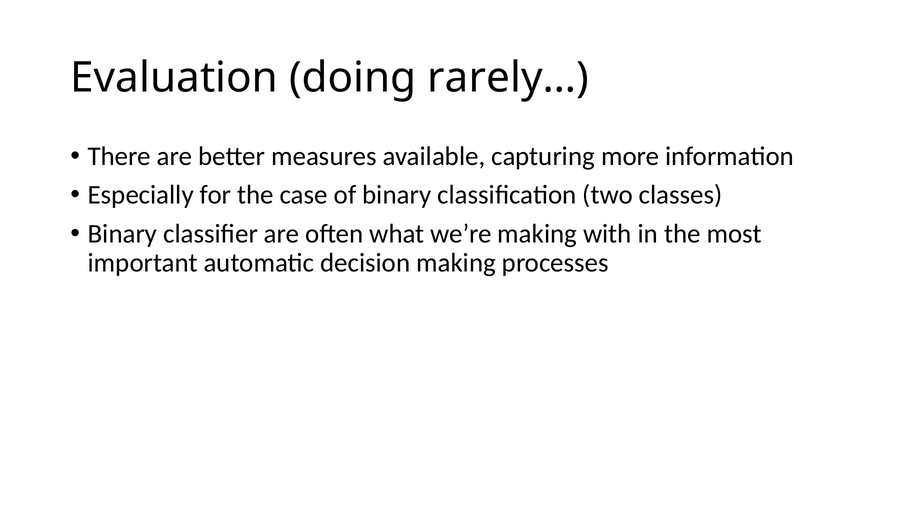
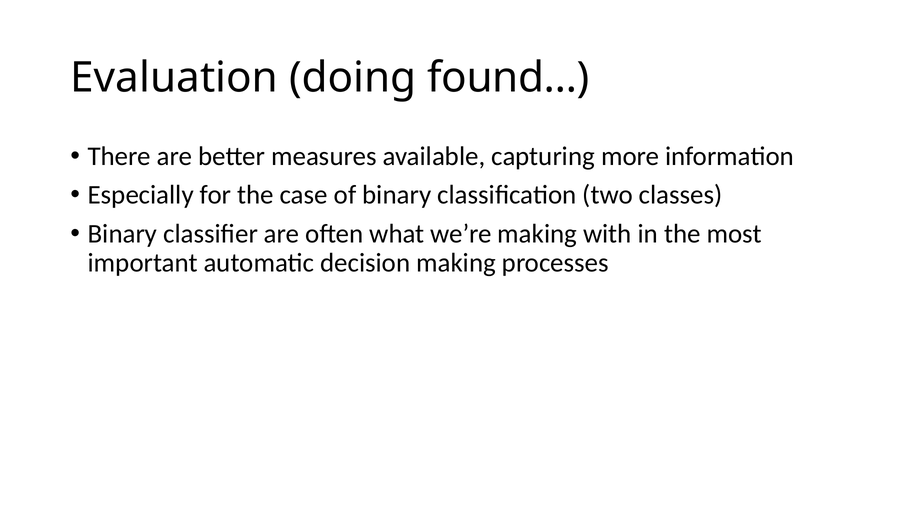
rarely…: rarely… -> found… (508, 78)
